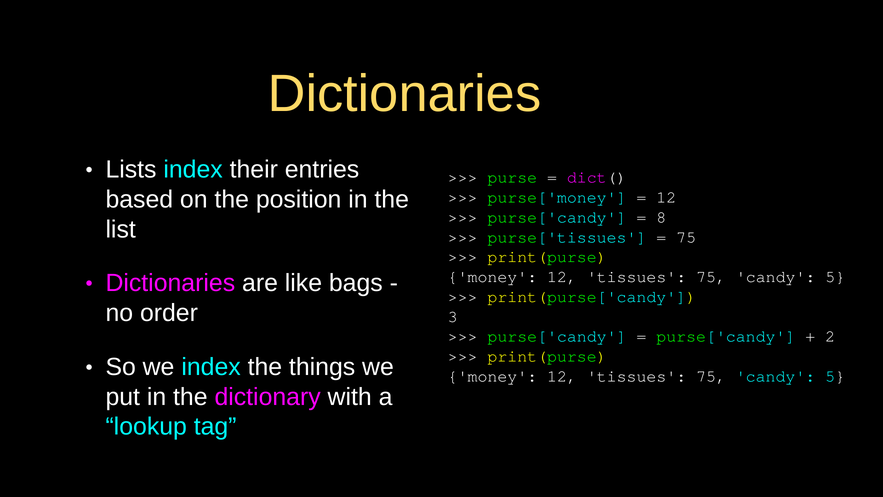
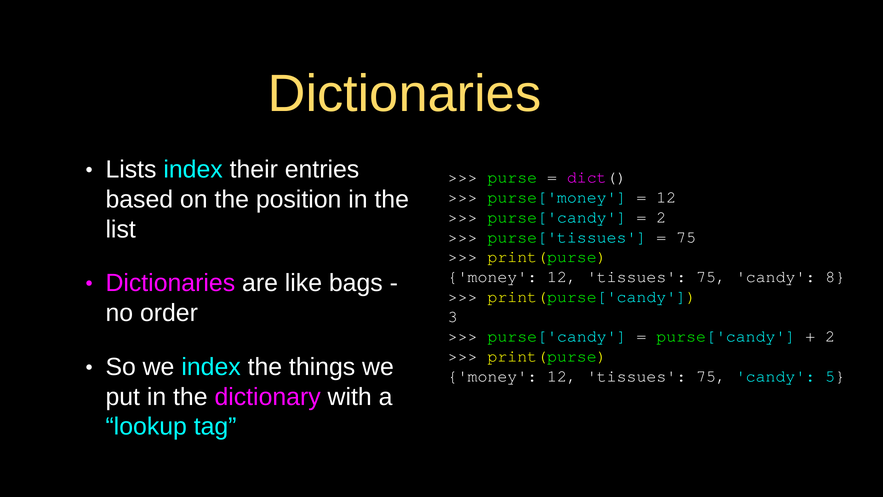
8: 8 -> 2 (661, 217)
5: 5 -> 8 (835, 277)
